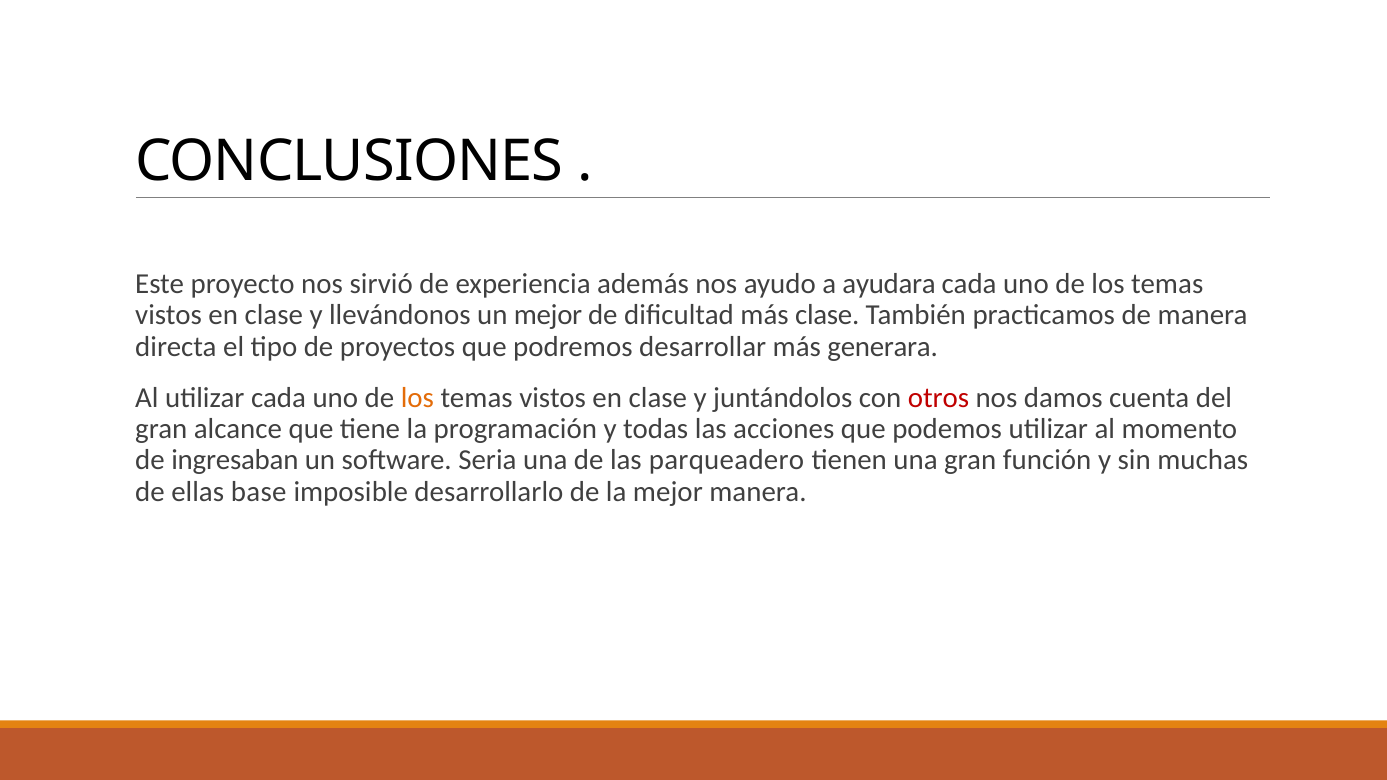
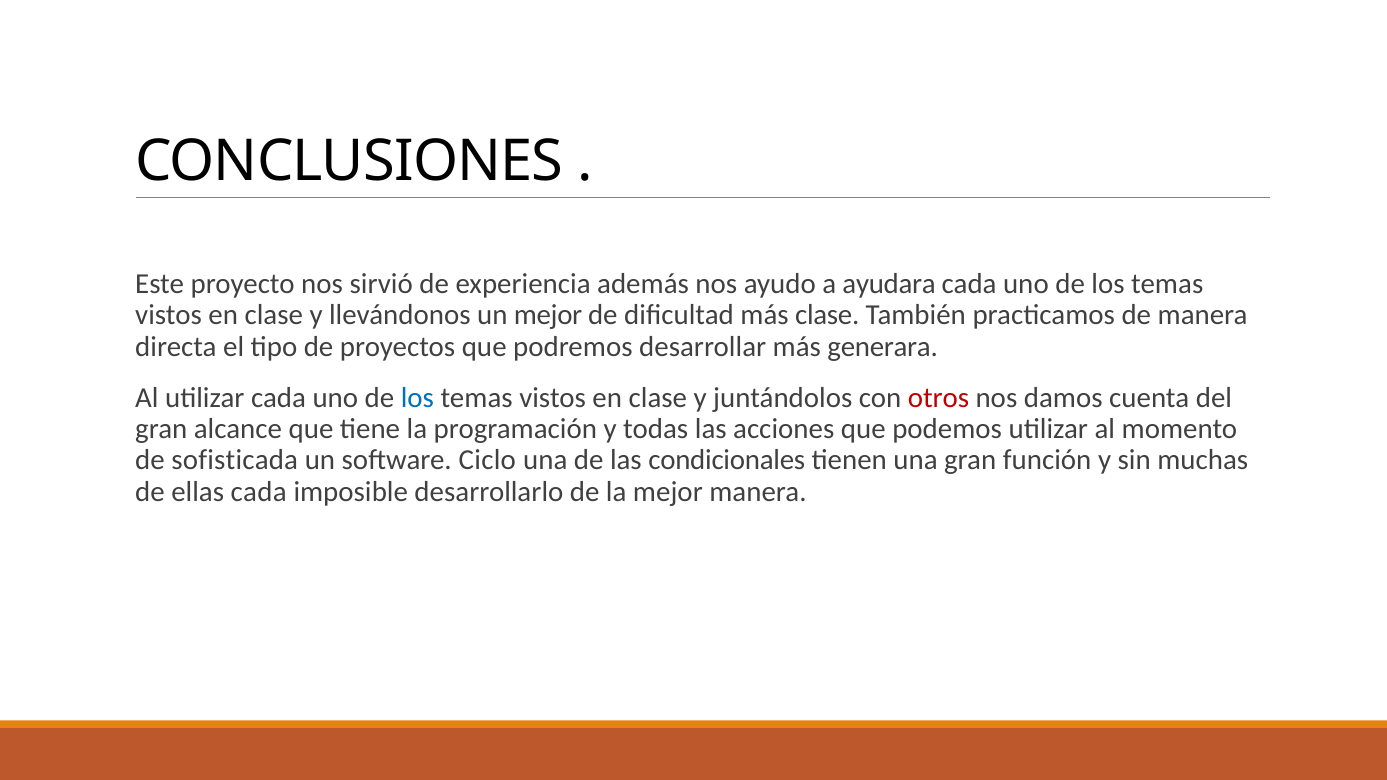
los colour: orange -> blue (417, 398)
ingresaban: ingresaban -> sofisticada (235, 460)
Seria: Seria -> Ciclo (487, 460)
parqueadero: parqueadero -> condicionales (727, 460)
ellas base: base -> cada (259, 492)
